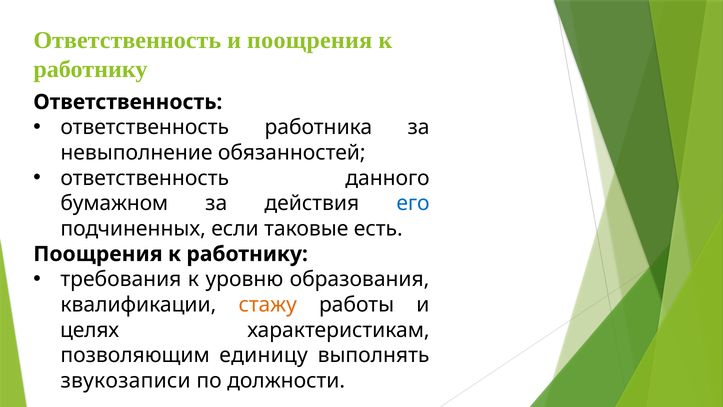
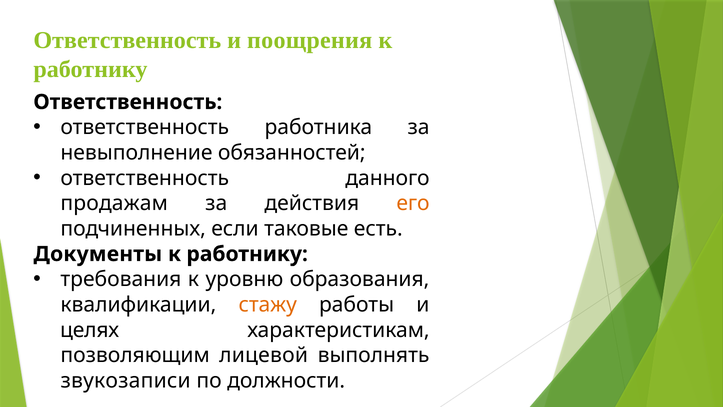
бумажном: бумажном -> продажам (114, 203)
его colour: blue -> orange (413, 203)
Поощрения: Поощрения -> Документы (98, 254)
единицу: единицу -> лицевой (264, 355)
